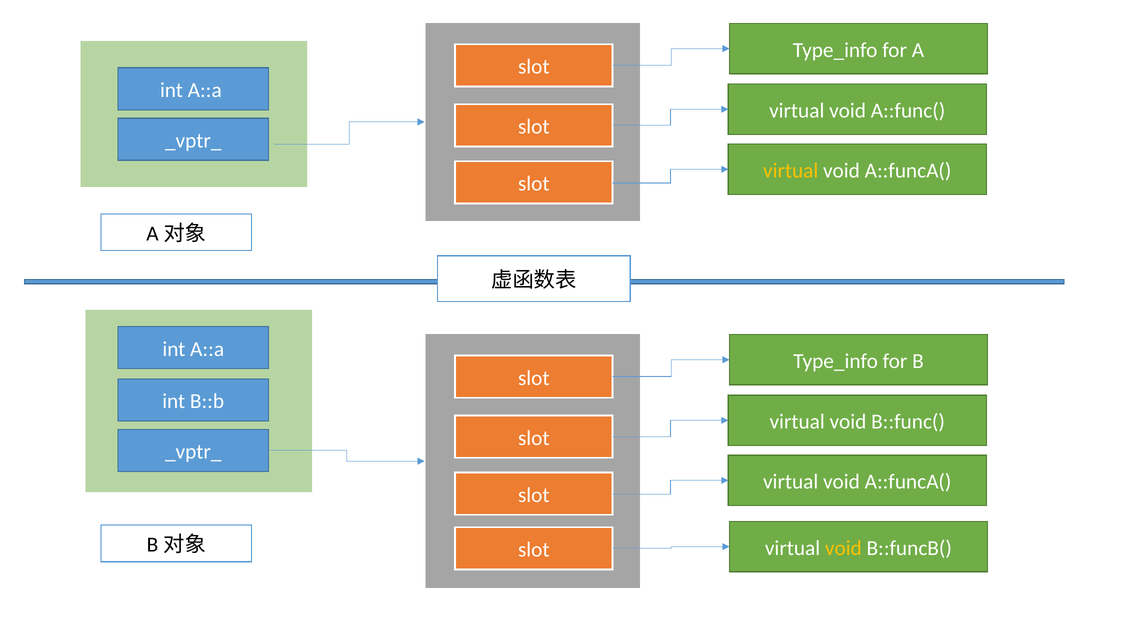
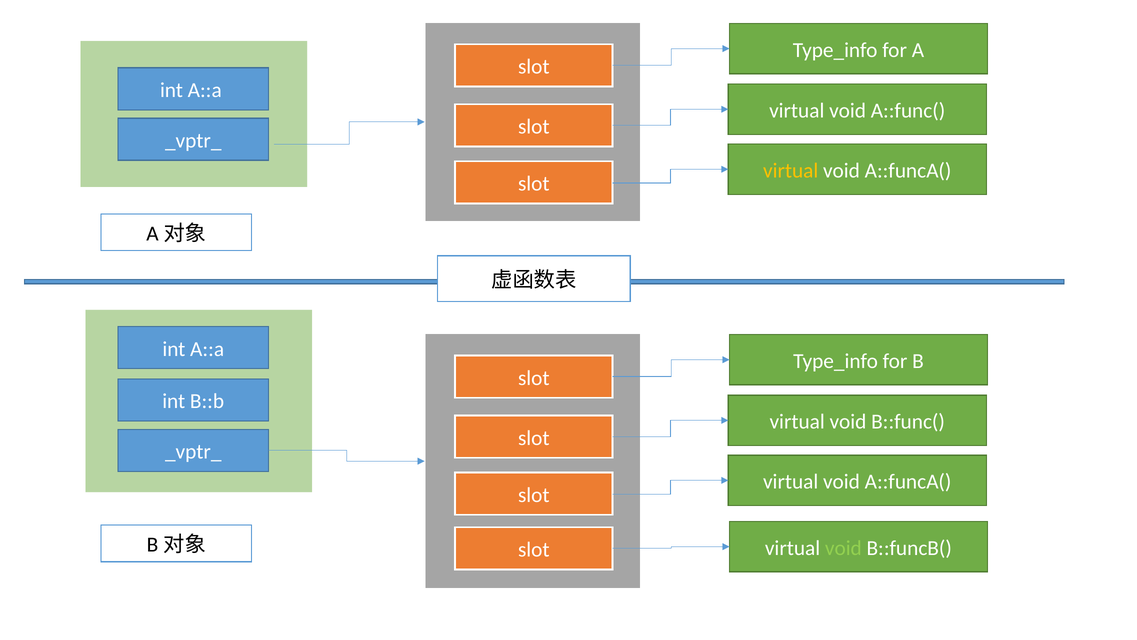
void colour: yellow -> light green (843, 548)
